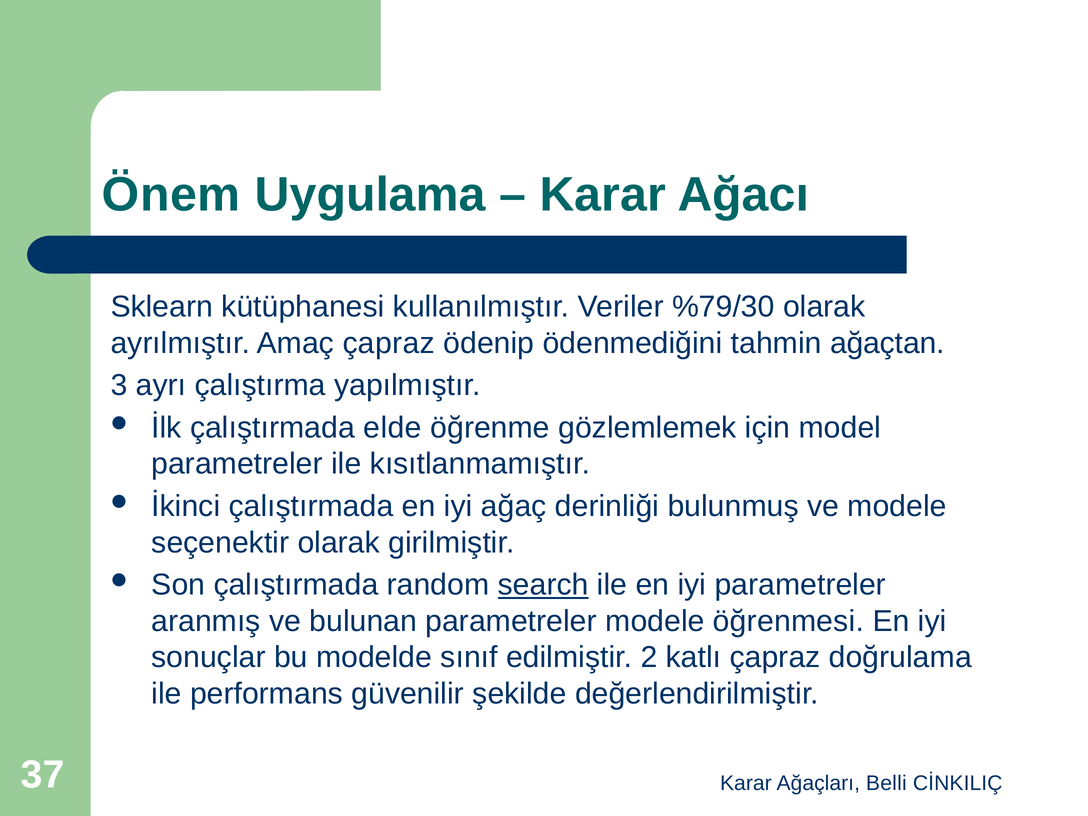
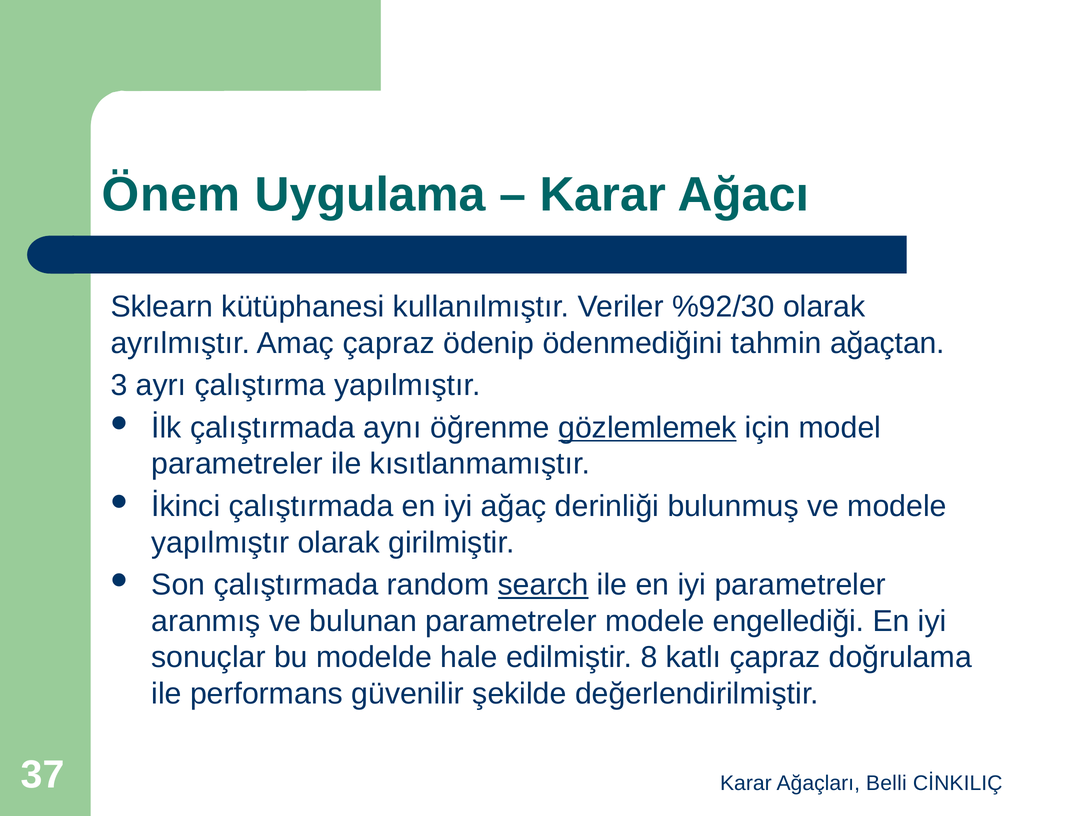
%79/30: %79/30 -> %92/30 (723, 307)
elde: elde -> aynı (392, 428)
gözlemlemek underline: none -> present (647, 428)
seçenektir: seçenektir -> yapılmıştır (220, 543)
öğrenmesi: öğrenmesi -> engellediği (789, 621)
sınıf: sınıf -> hale (469, 657)
2: 2 -> 8 (649, 657)
